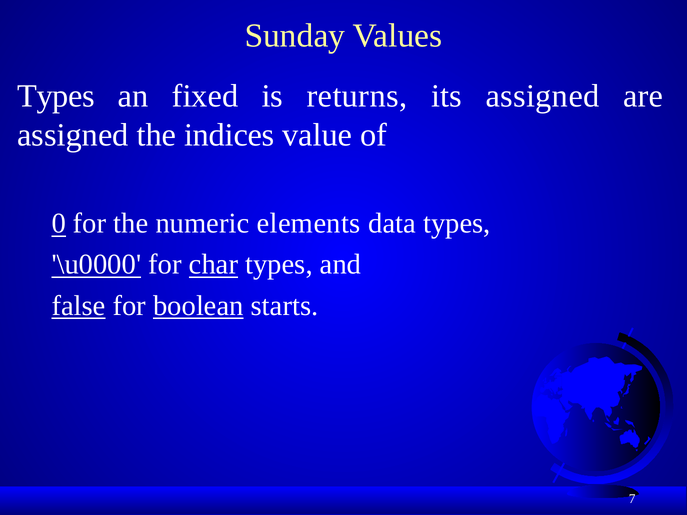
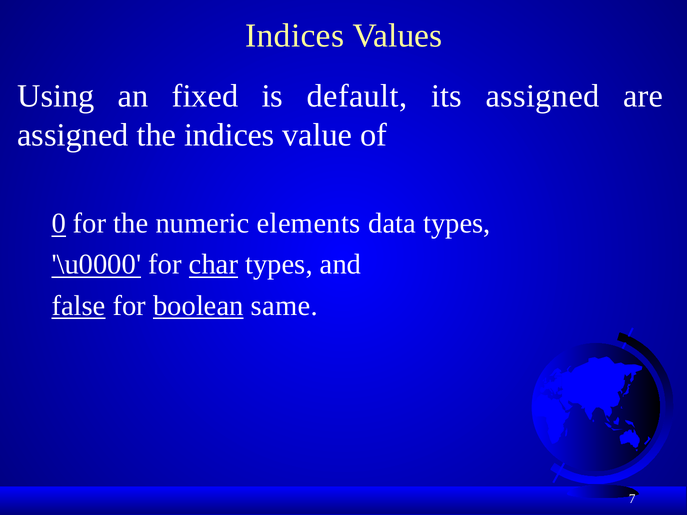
Sunday: Sunday -> Indices (295, 36)
Types: Types -> Using (56, 96)
returns: returns -> default (357, 96)
starts: starts -> same (284, 306)
